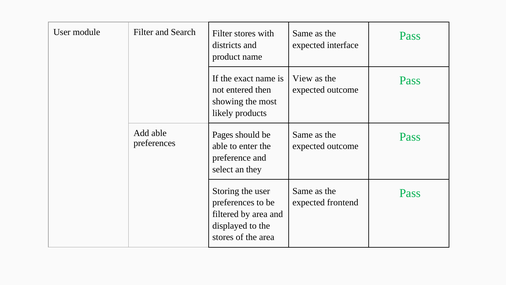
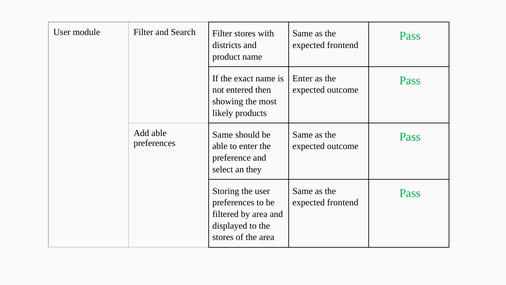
interface: interface -> frontend (343, 45)
View: View -> Enter (303, 78)
Pages: Pages -> Same (223, 135)
